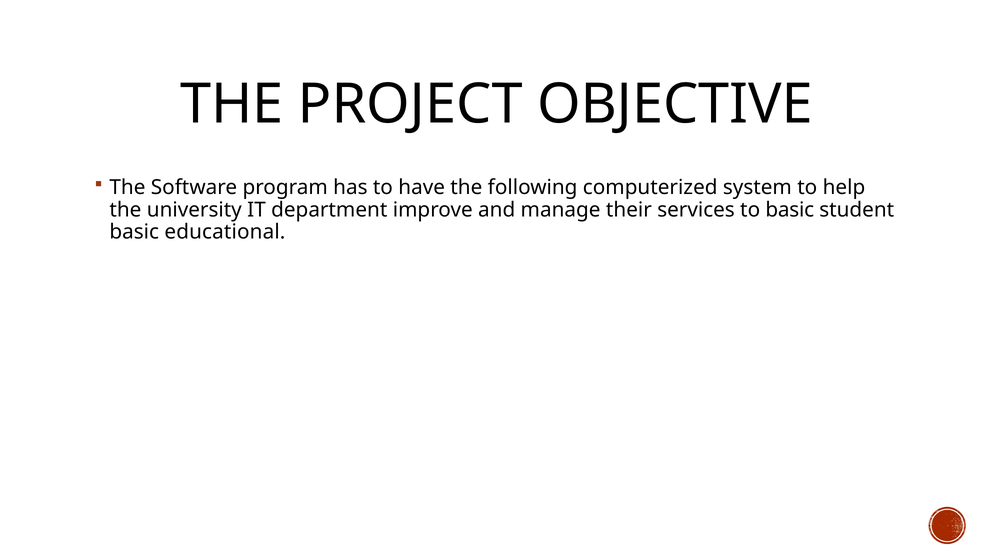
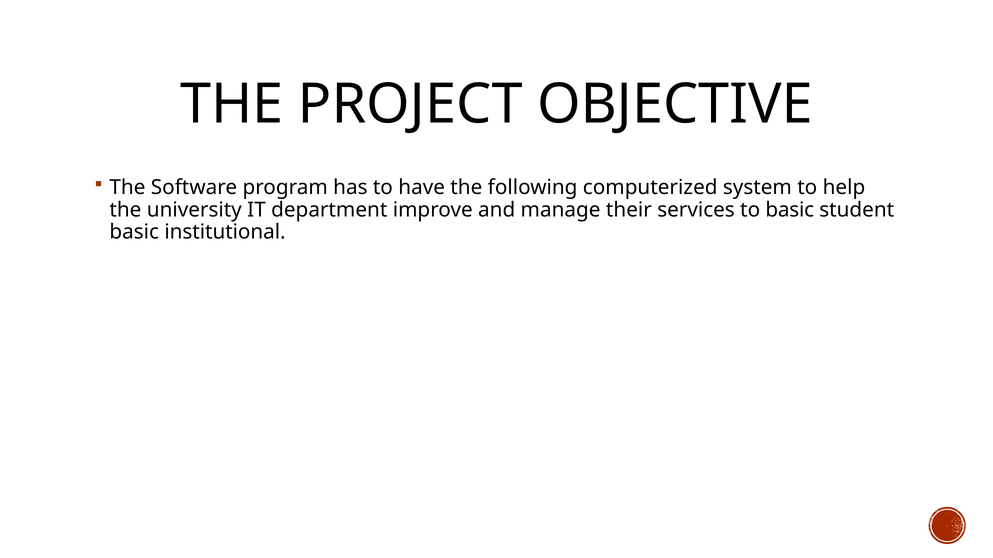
educational: educational -> institutional (225, 232)
